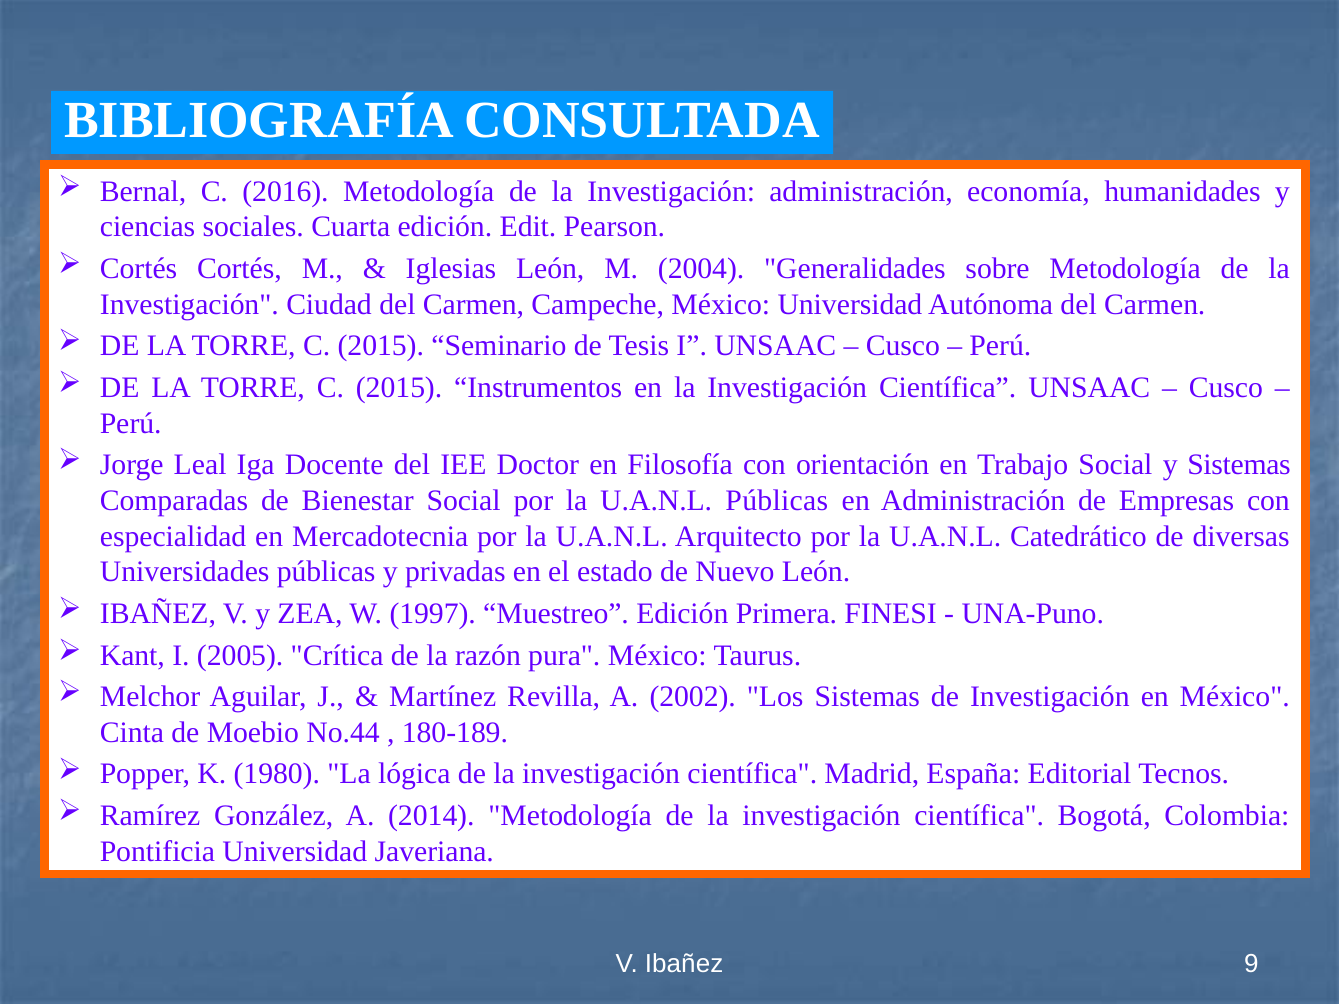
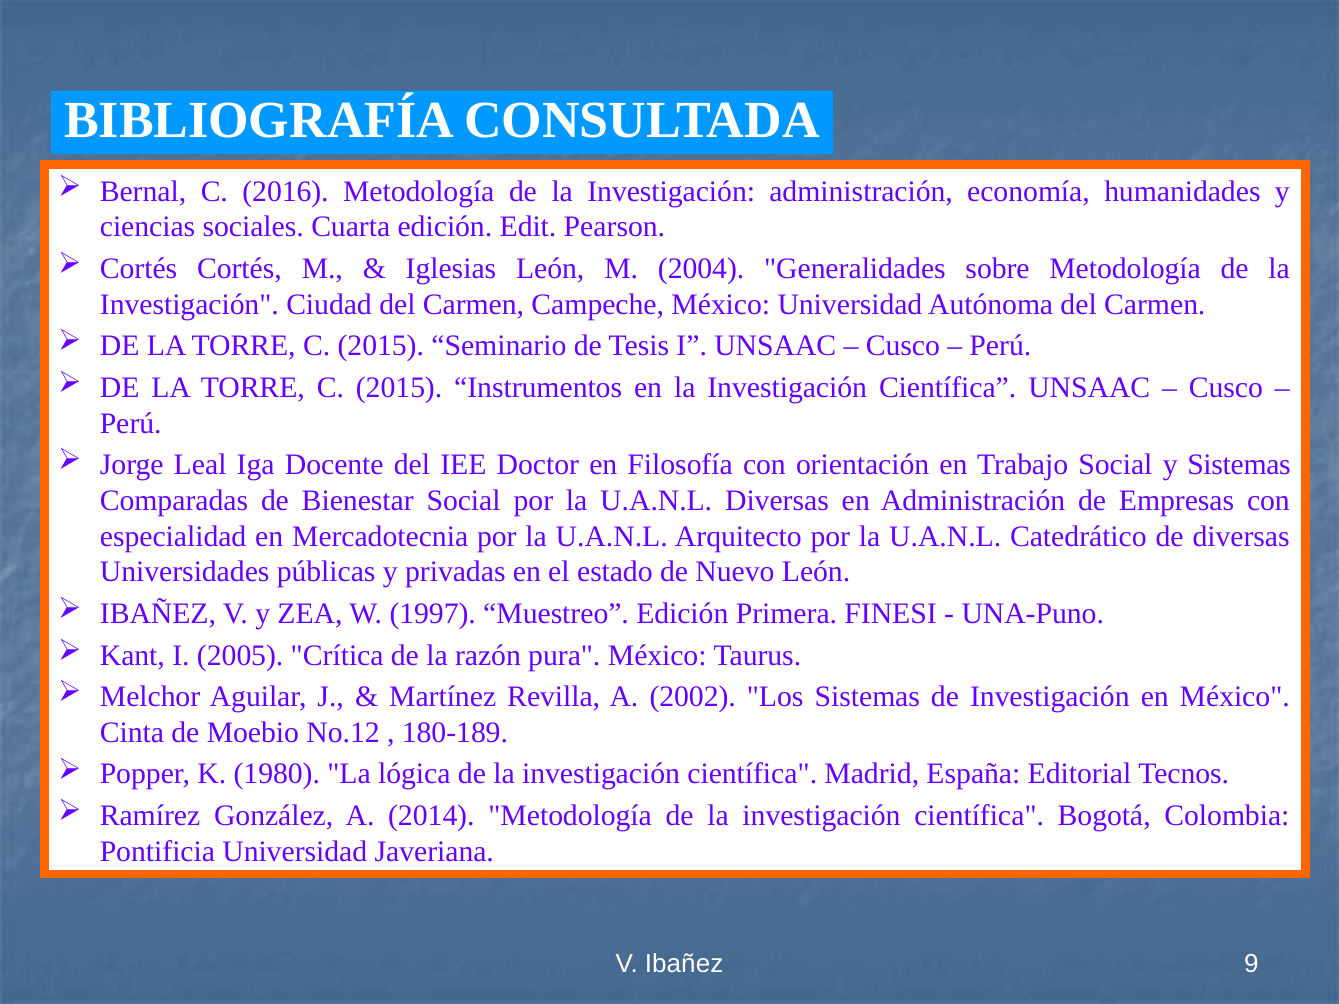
U.A.N.L Públicas: Públicas -> Diversas (777, 501)
No.44: No.44 -> No.12 (343, 733)
